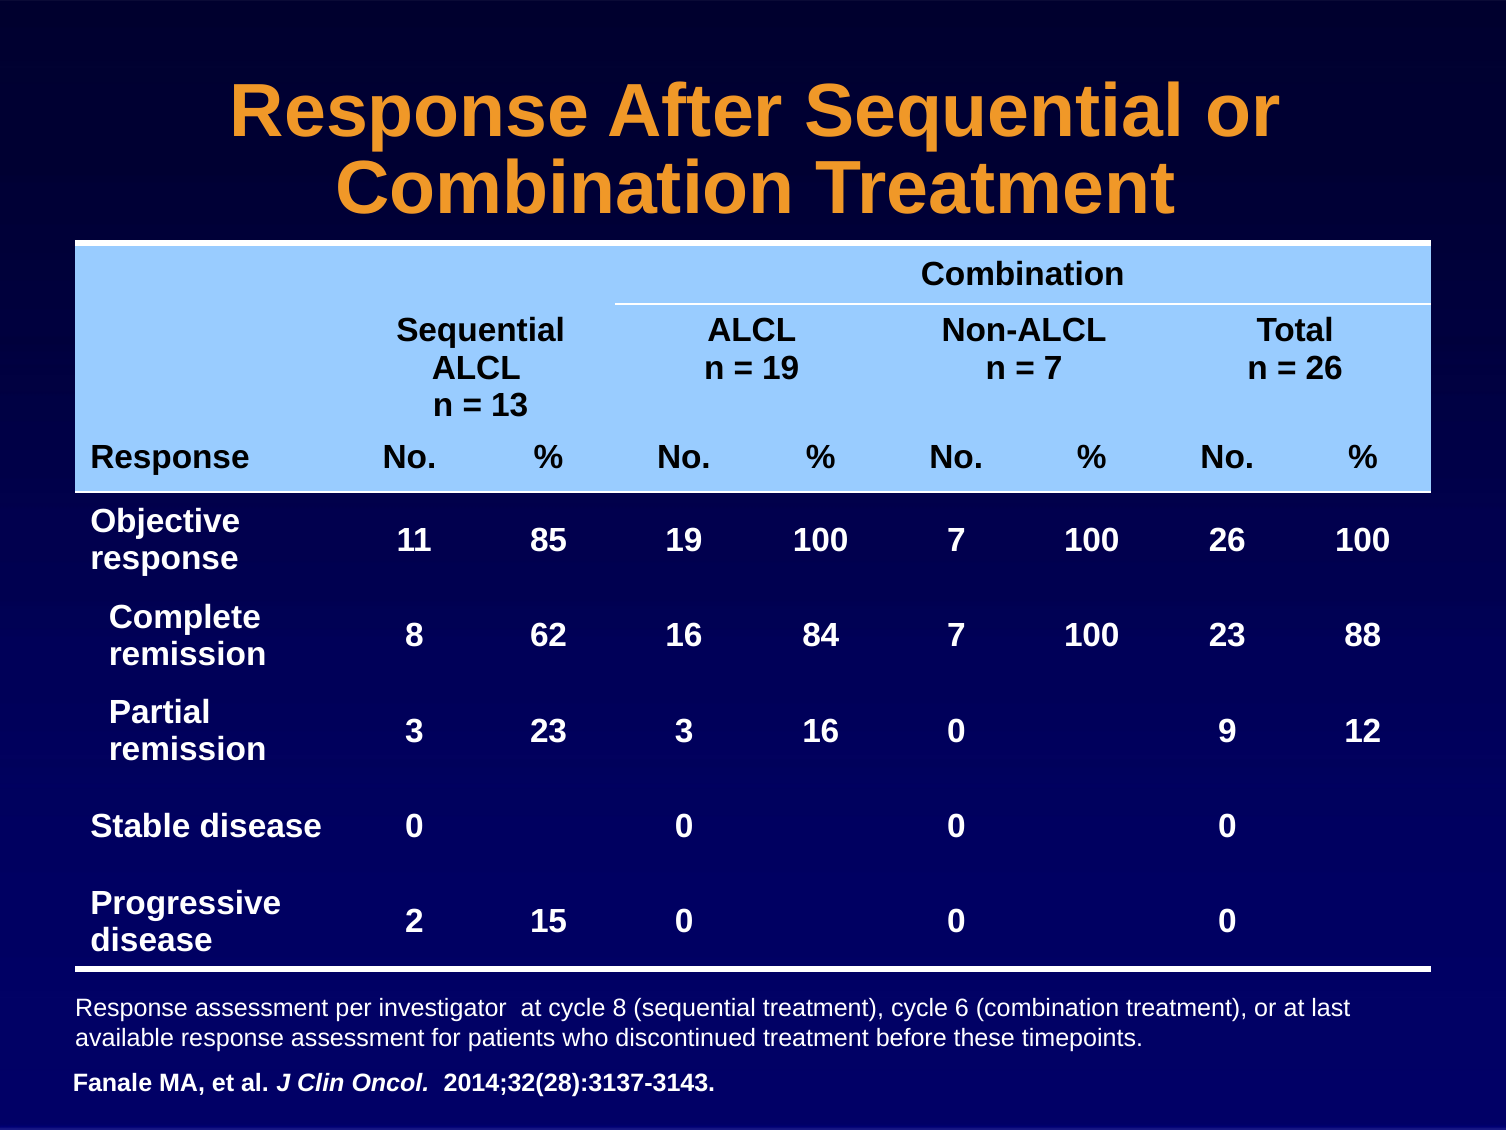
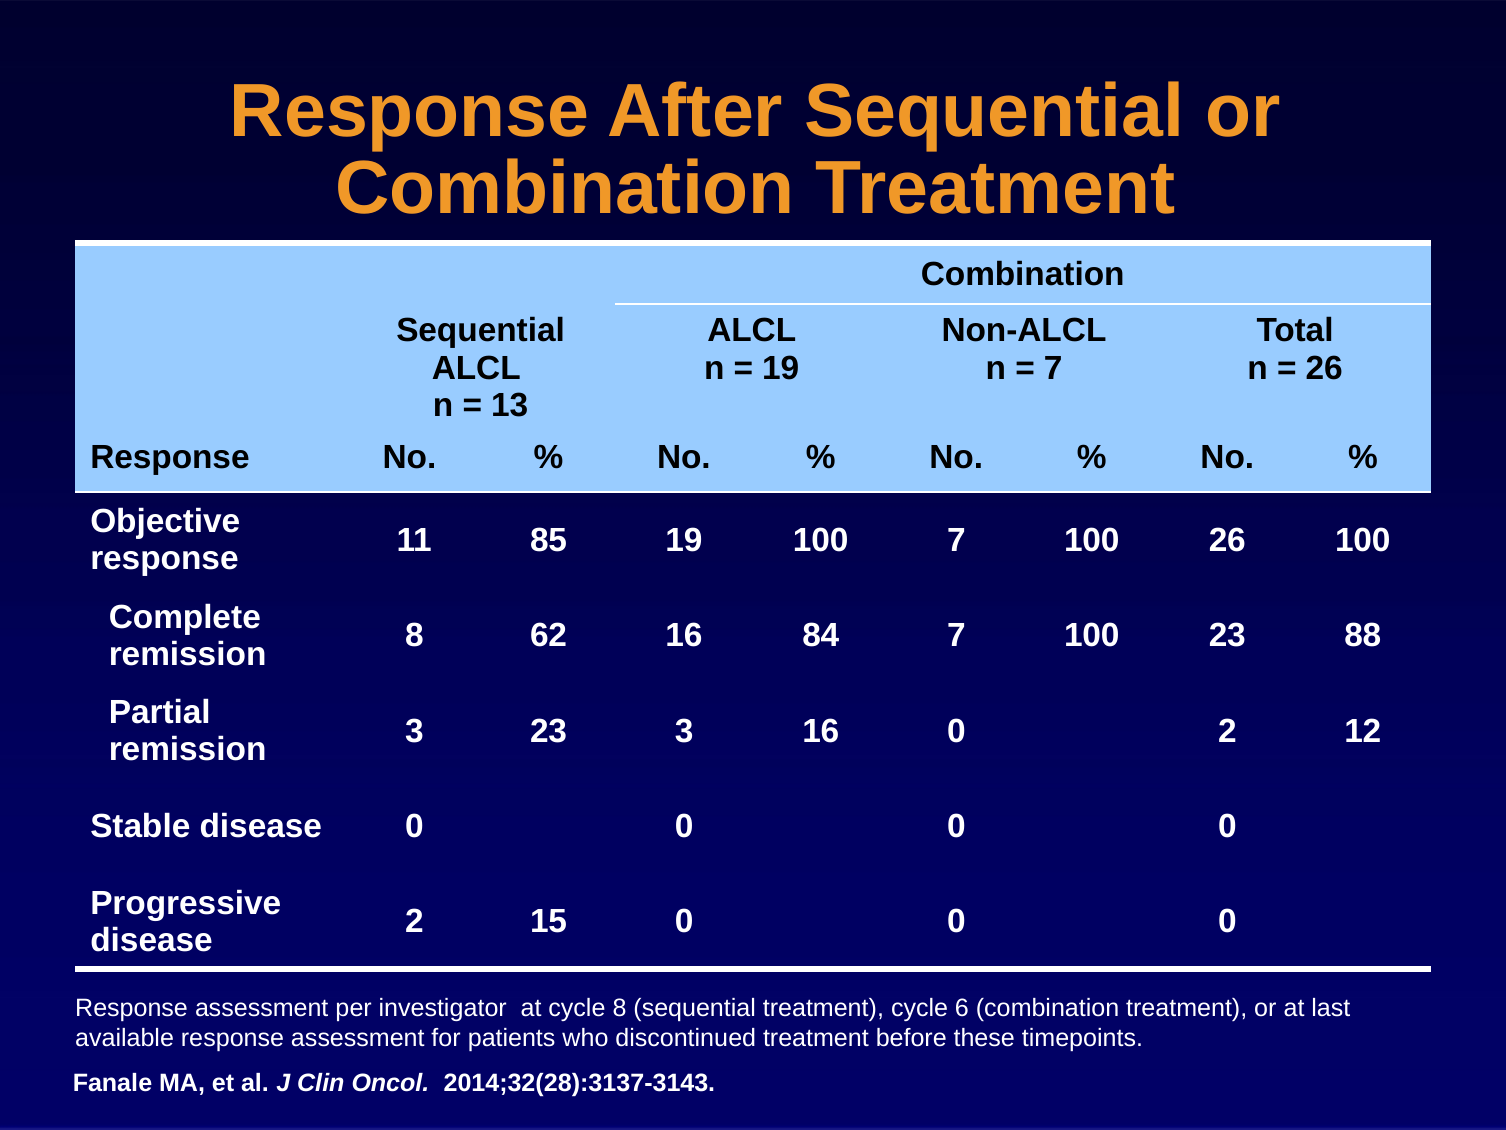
0 9: 9 -> 2 (1227, 731)
